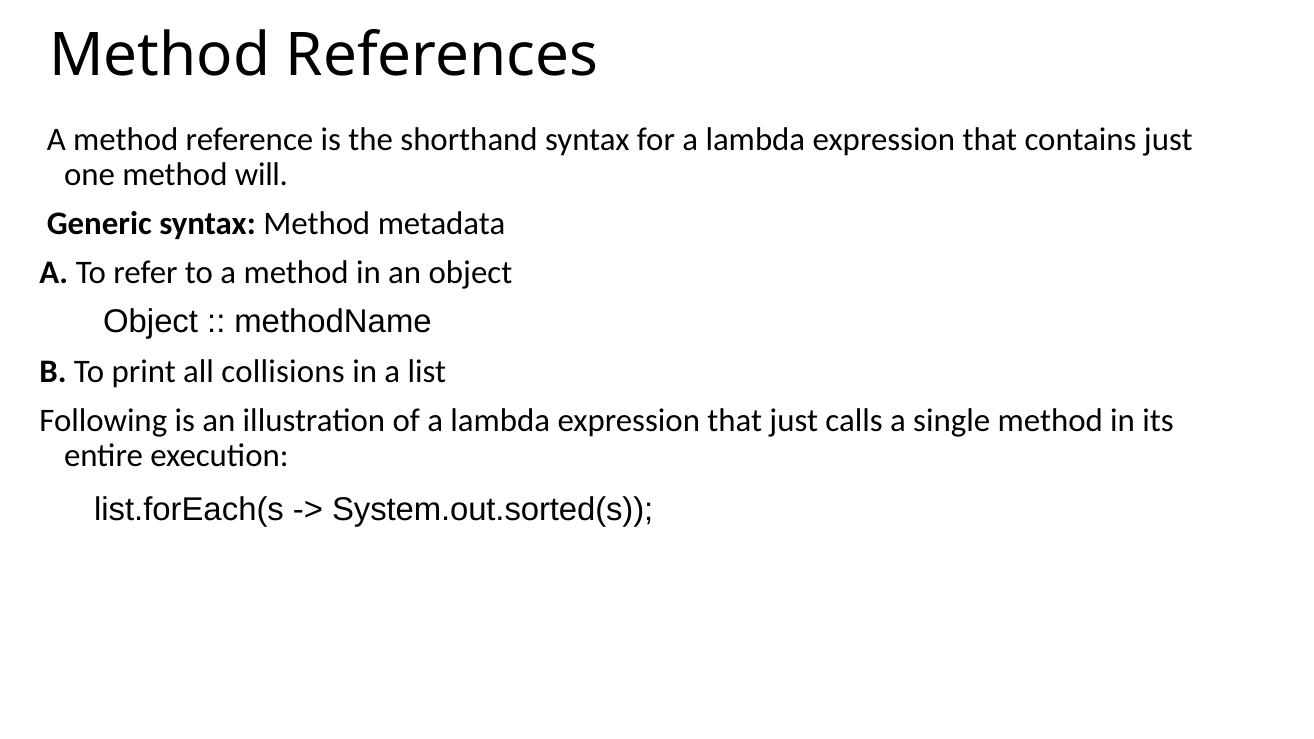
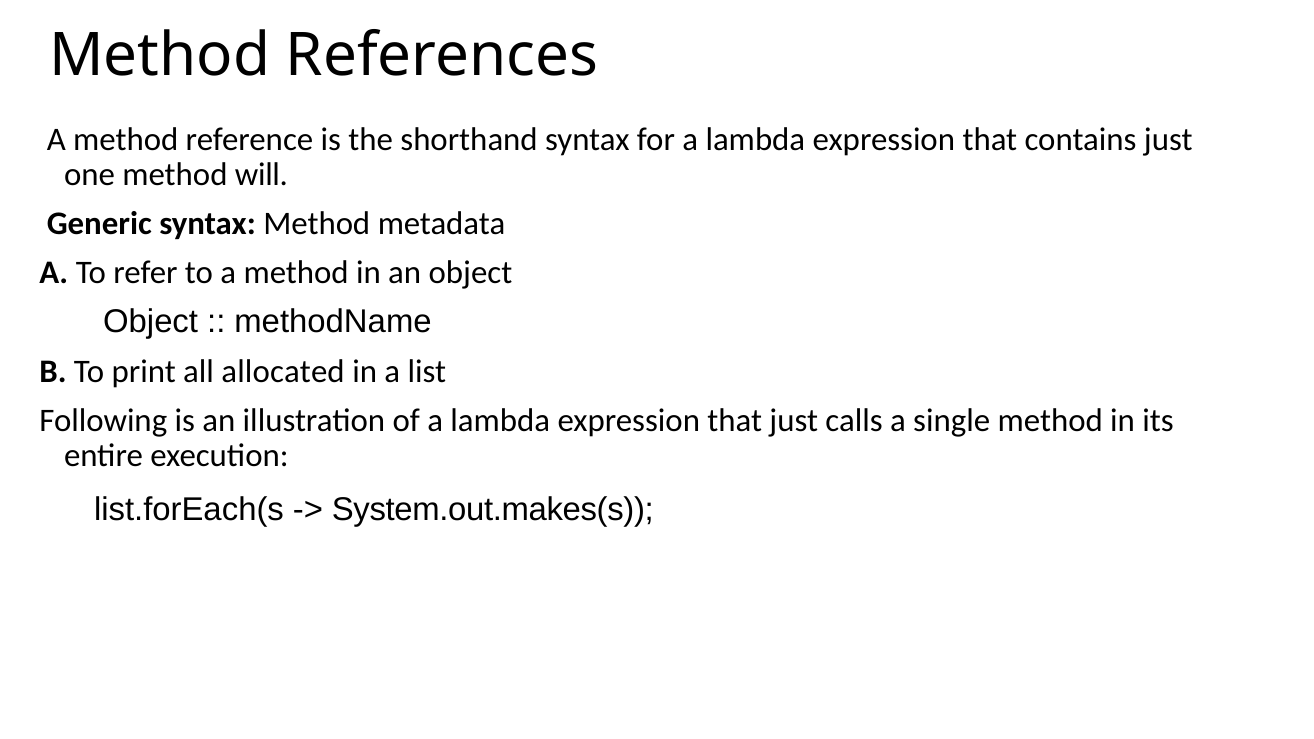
collisions: collisions -> allocated (283, 371)
System.out.sorted(s: System.out.sorted(s -> System.out.makes(s (493, 510)
